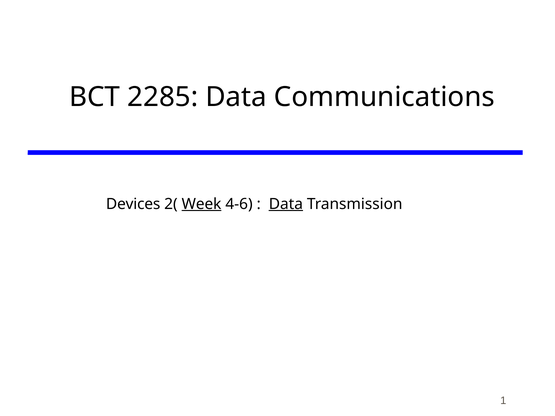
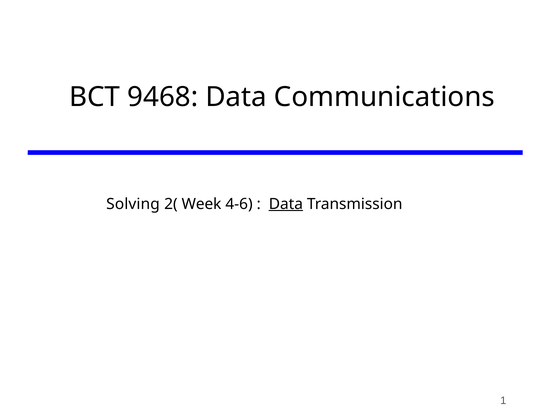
2285: 2285 -> 9468 (163, 97)
Devices: Devices -> Solving (133, 204)
Week underline: present -> none (202, 204)
